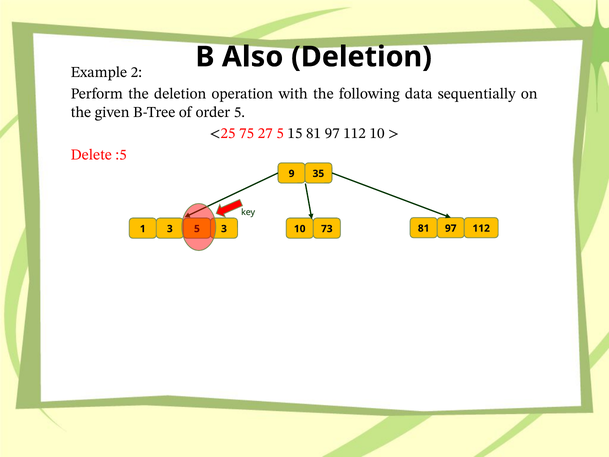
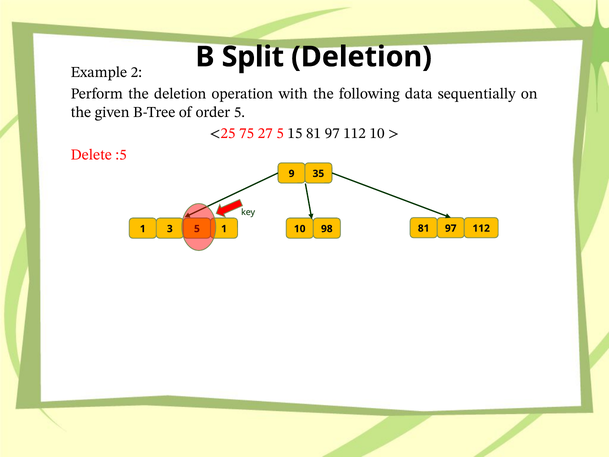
Also: Also -> Split (253, 57)
3: 3 -> 1 (224, 229)
73: 73 -> 98 (327, 229)
